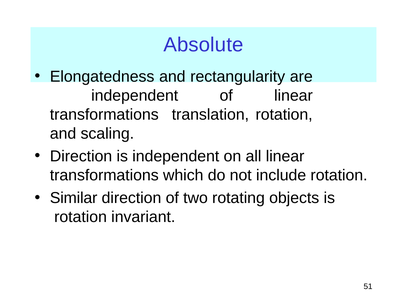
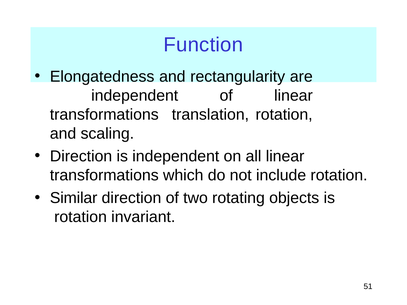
Absolute: Absolute -> Function (203, 45)
